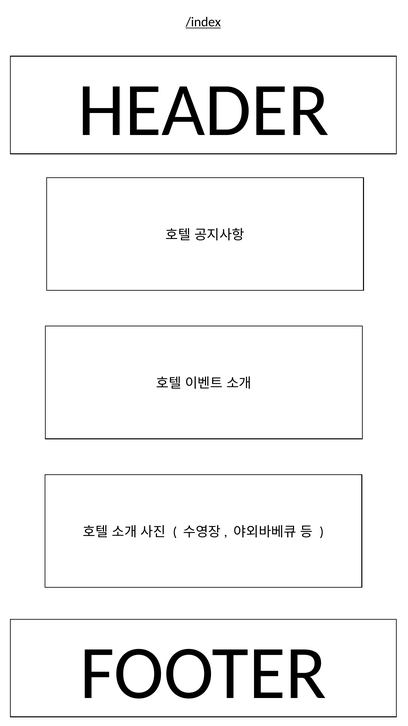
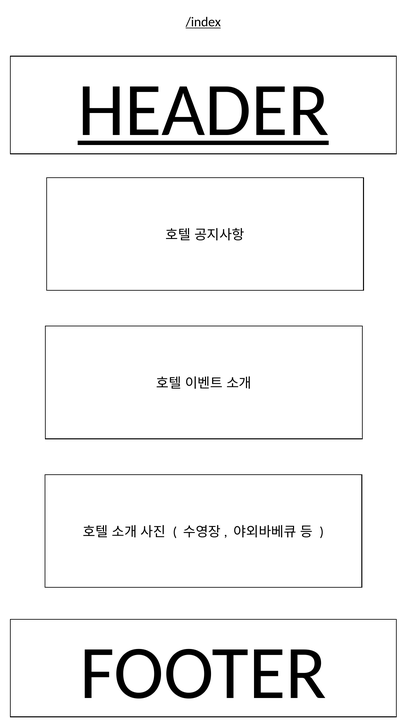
HEADER underline: none -> present (203, 110)
